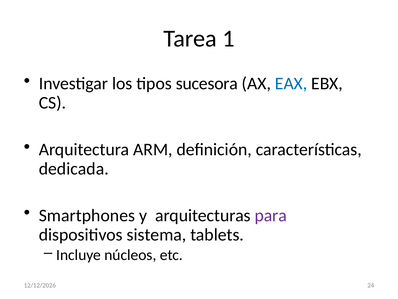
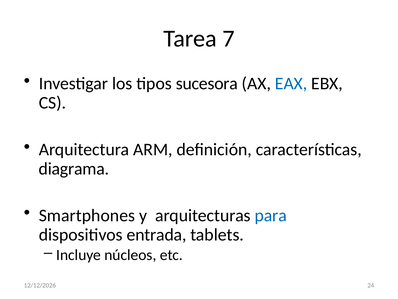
1: 1 -> 7 (228, 39)
dedicada: dedicada -> diagrama (74, 168)
para colour: purple -> blue (271, 215)
sistema: sistema -> entrada (157, 234)
